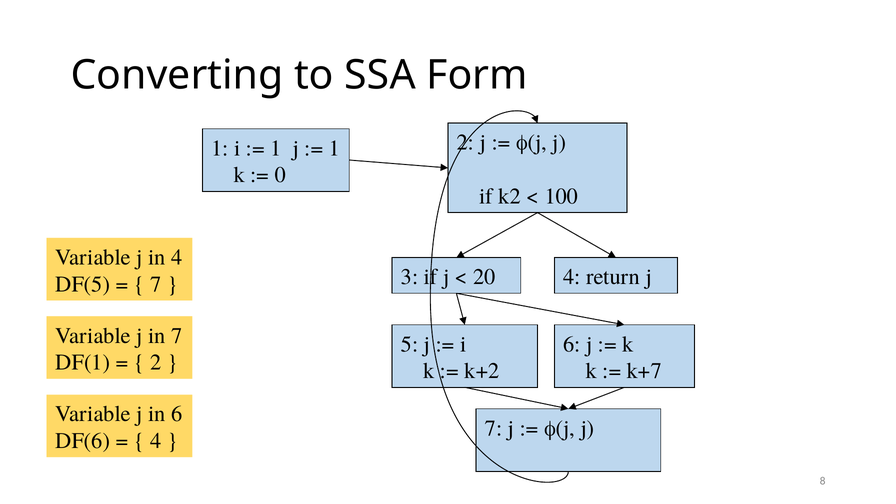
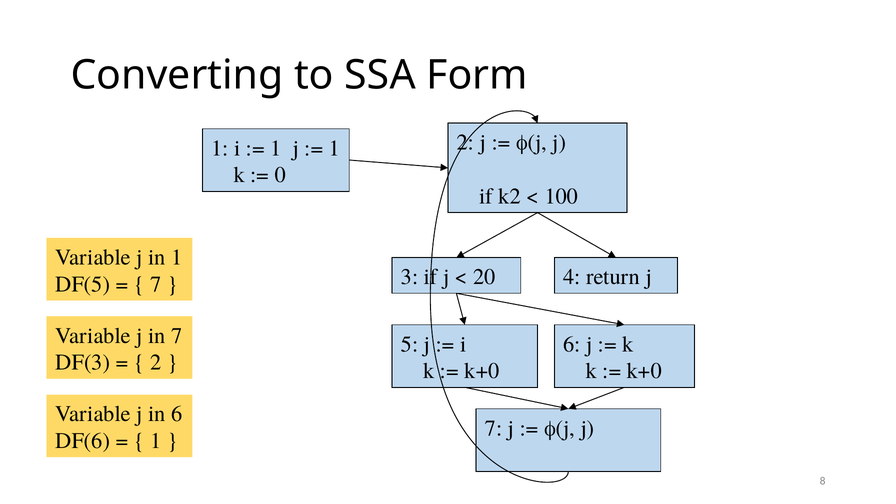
in 4: 4 -> 1 (177, 257)
DF(1: DF(1 -> DF(3 (83, 363)
k+2: k+2 -> k+0 (482, 371)
k+7: k+7 -> k+0 (644, 371)
4: 4 -> 1 (156, 441)
